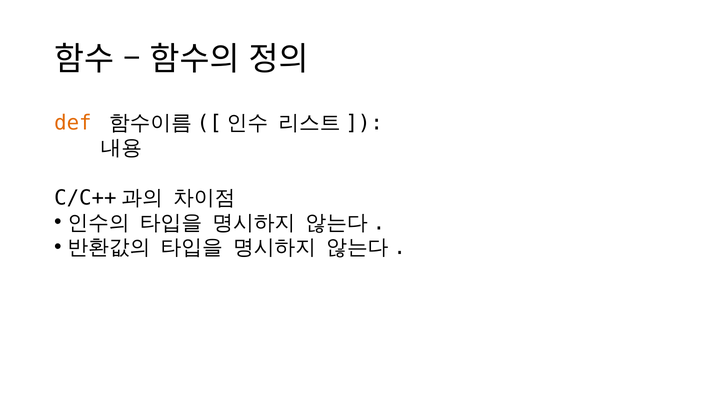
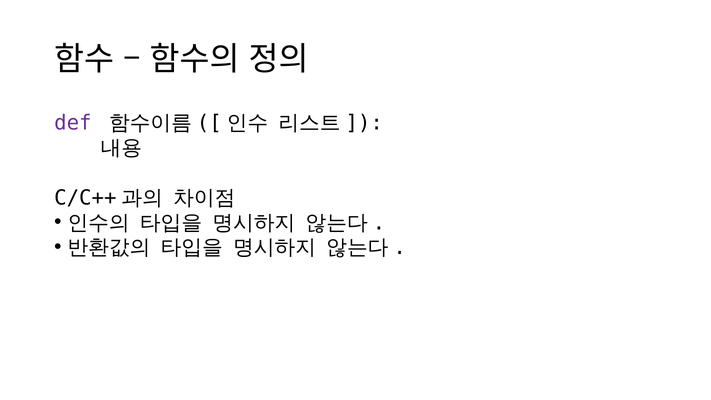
def colour: orange -> purple (73, 123)
